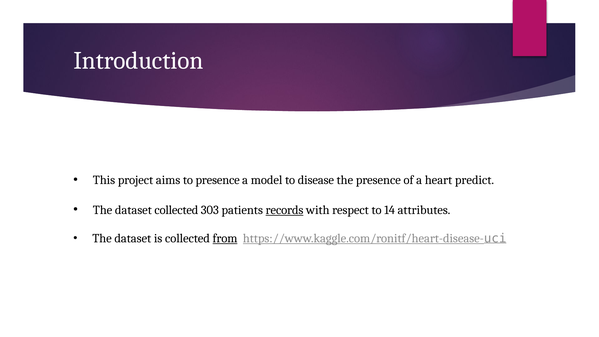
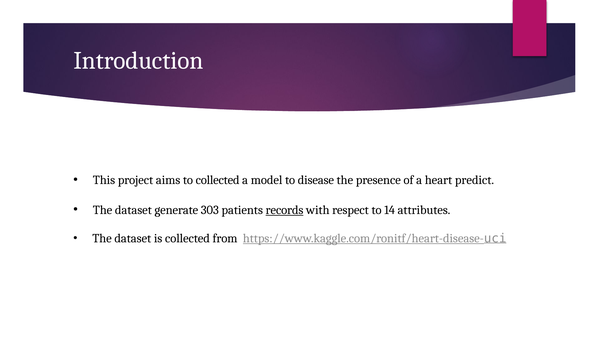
to presence: presence -> collected (218, 180)
dataset collected: collected -> generate (176, 210)
from underline: present -> none (225, 238)
